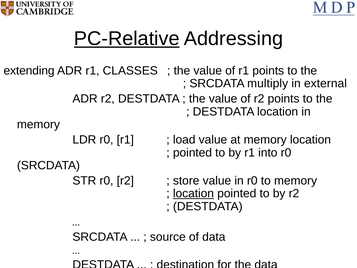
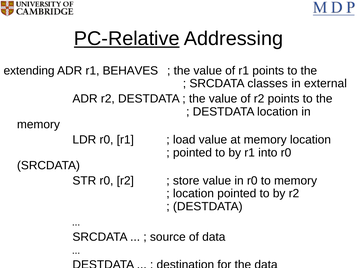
CLASSES: CLASSES -> BEHAVES (130, 71)
multiply: multiply -> classes (268, 83)
location underline: present -> none (193, 193)
